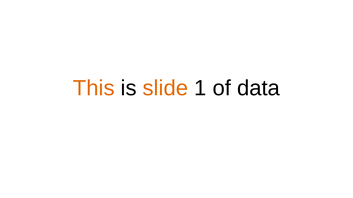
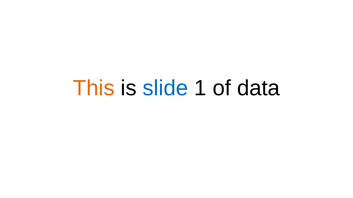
slide colour: orange -> blue (165, 88)
